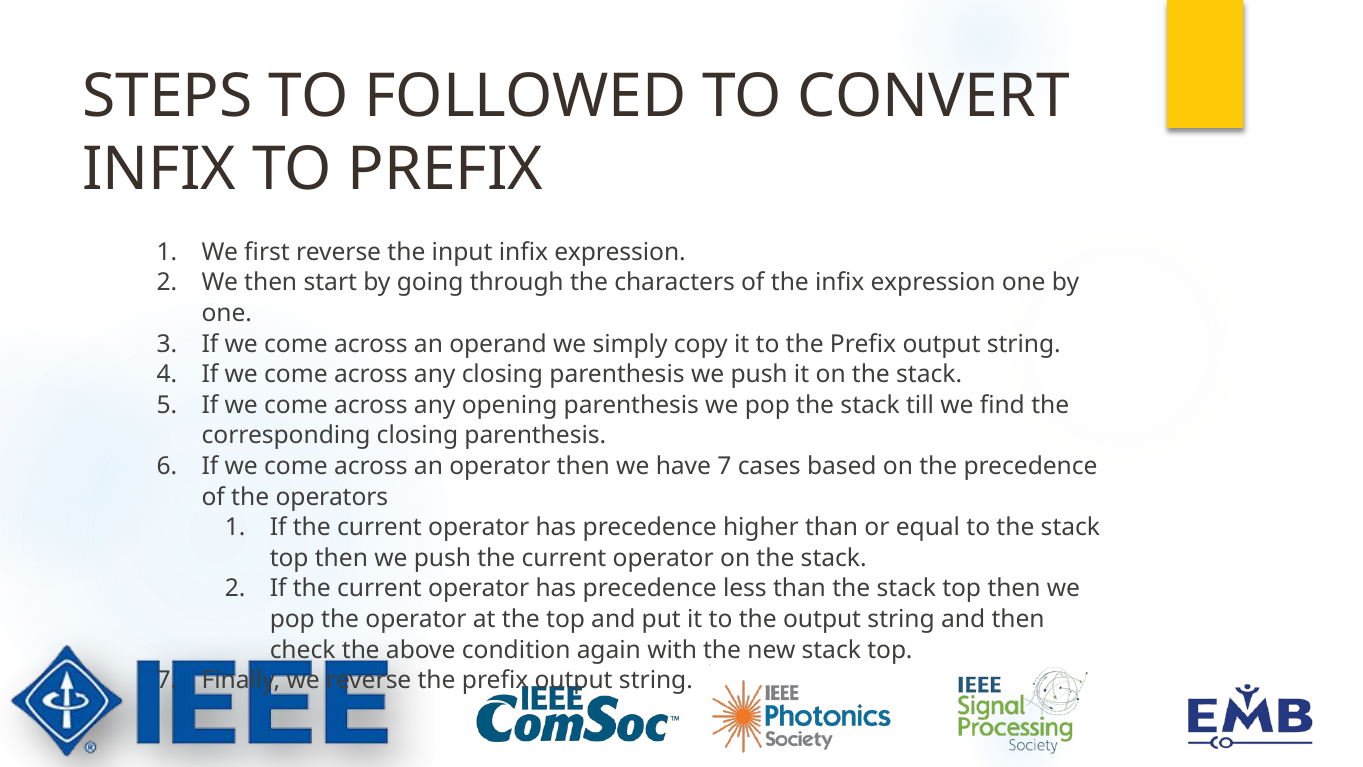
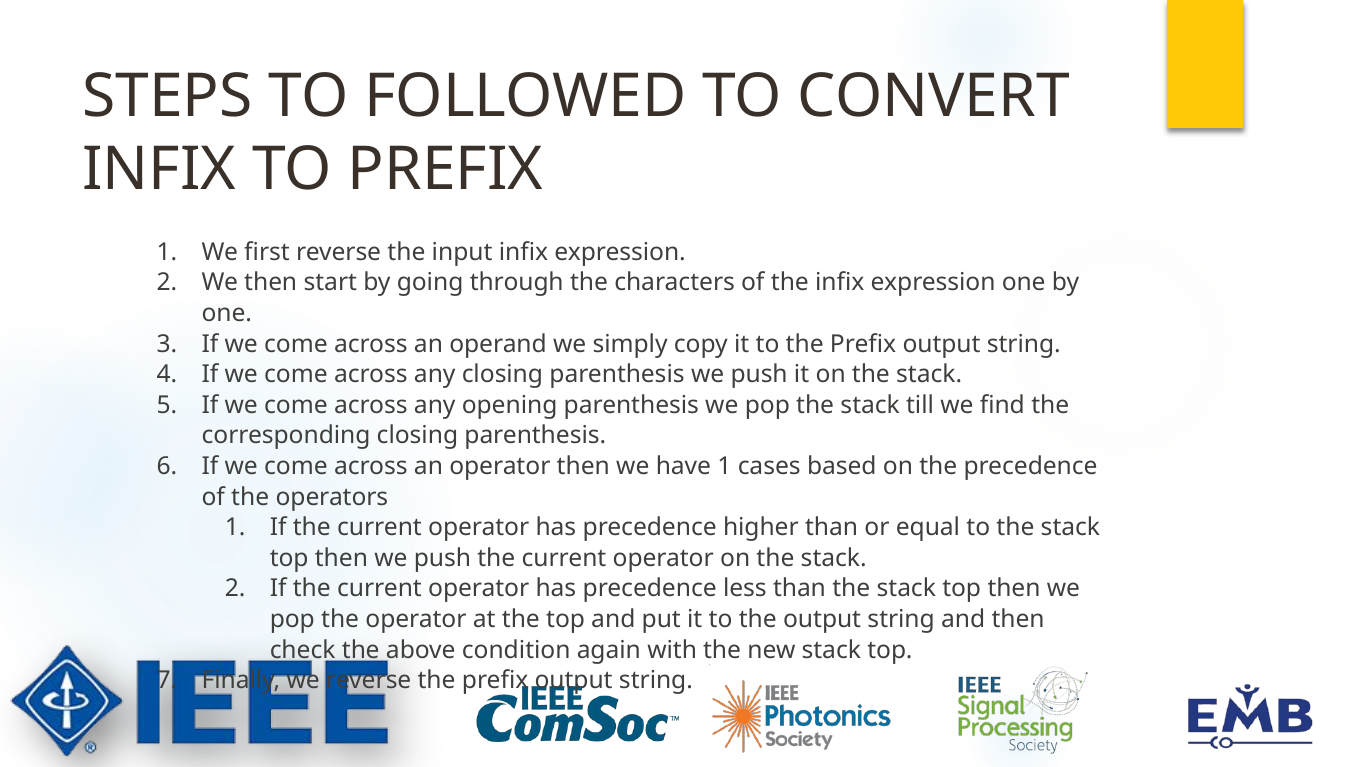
have 7: 7 -> 1 (724, 466)
